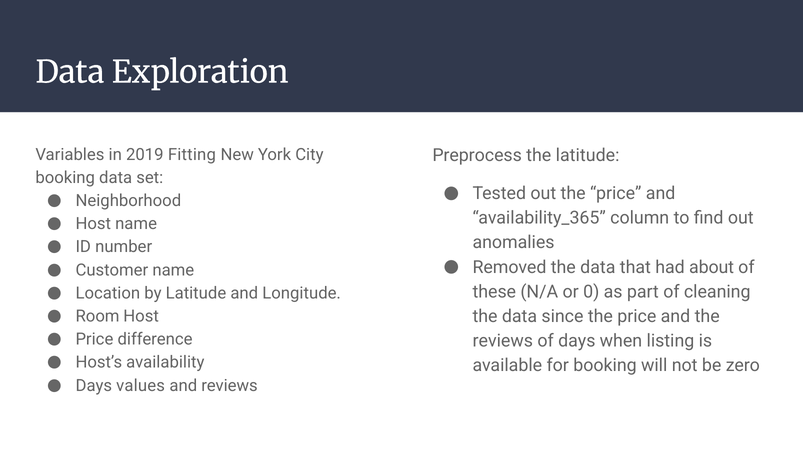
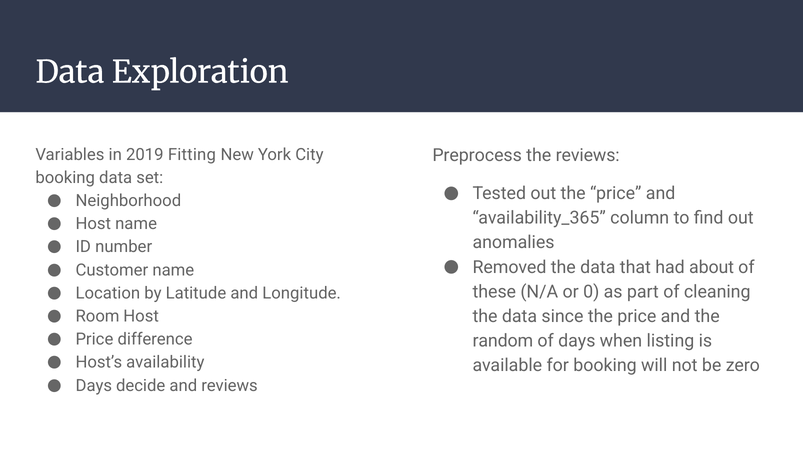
the latitude: latitude -> reviews (588, 155)
reviews: reviews -> random (503, 341)
values: values -> decide (141, 385)
